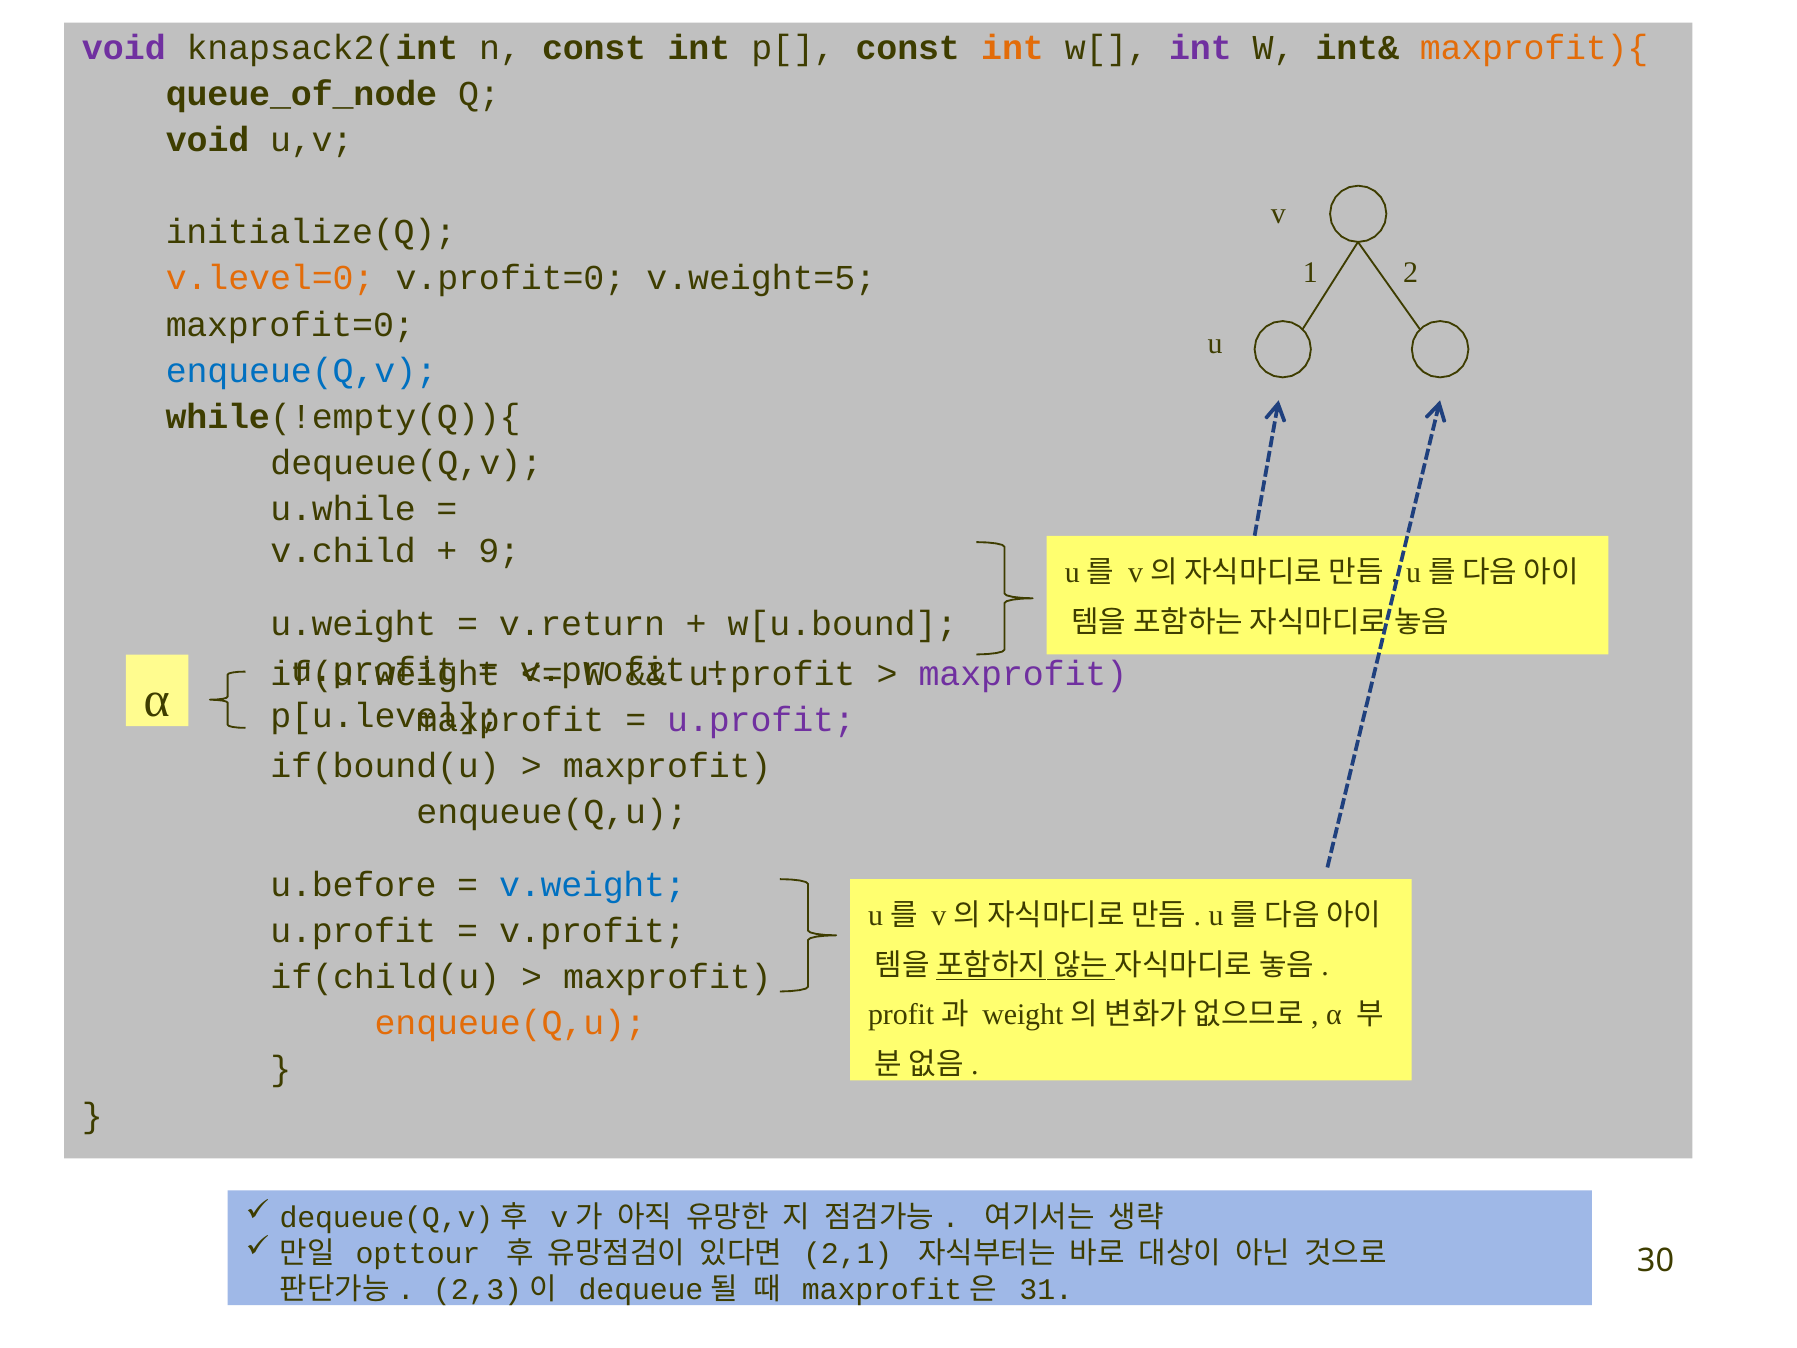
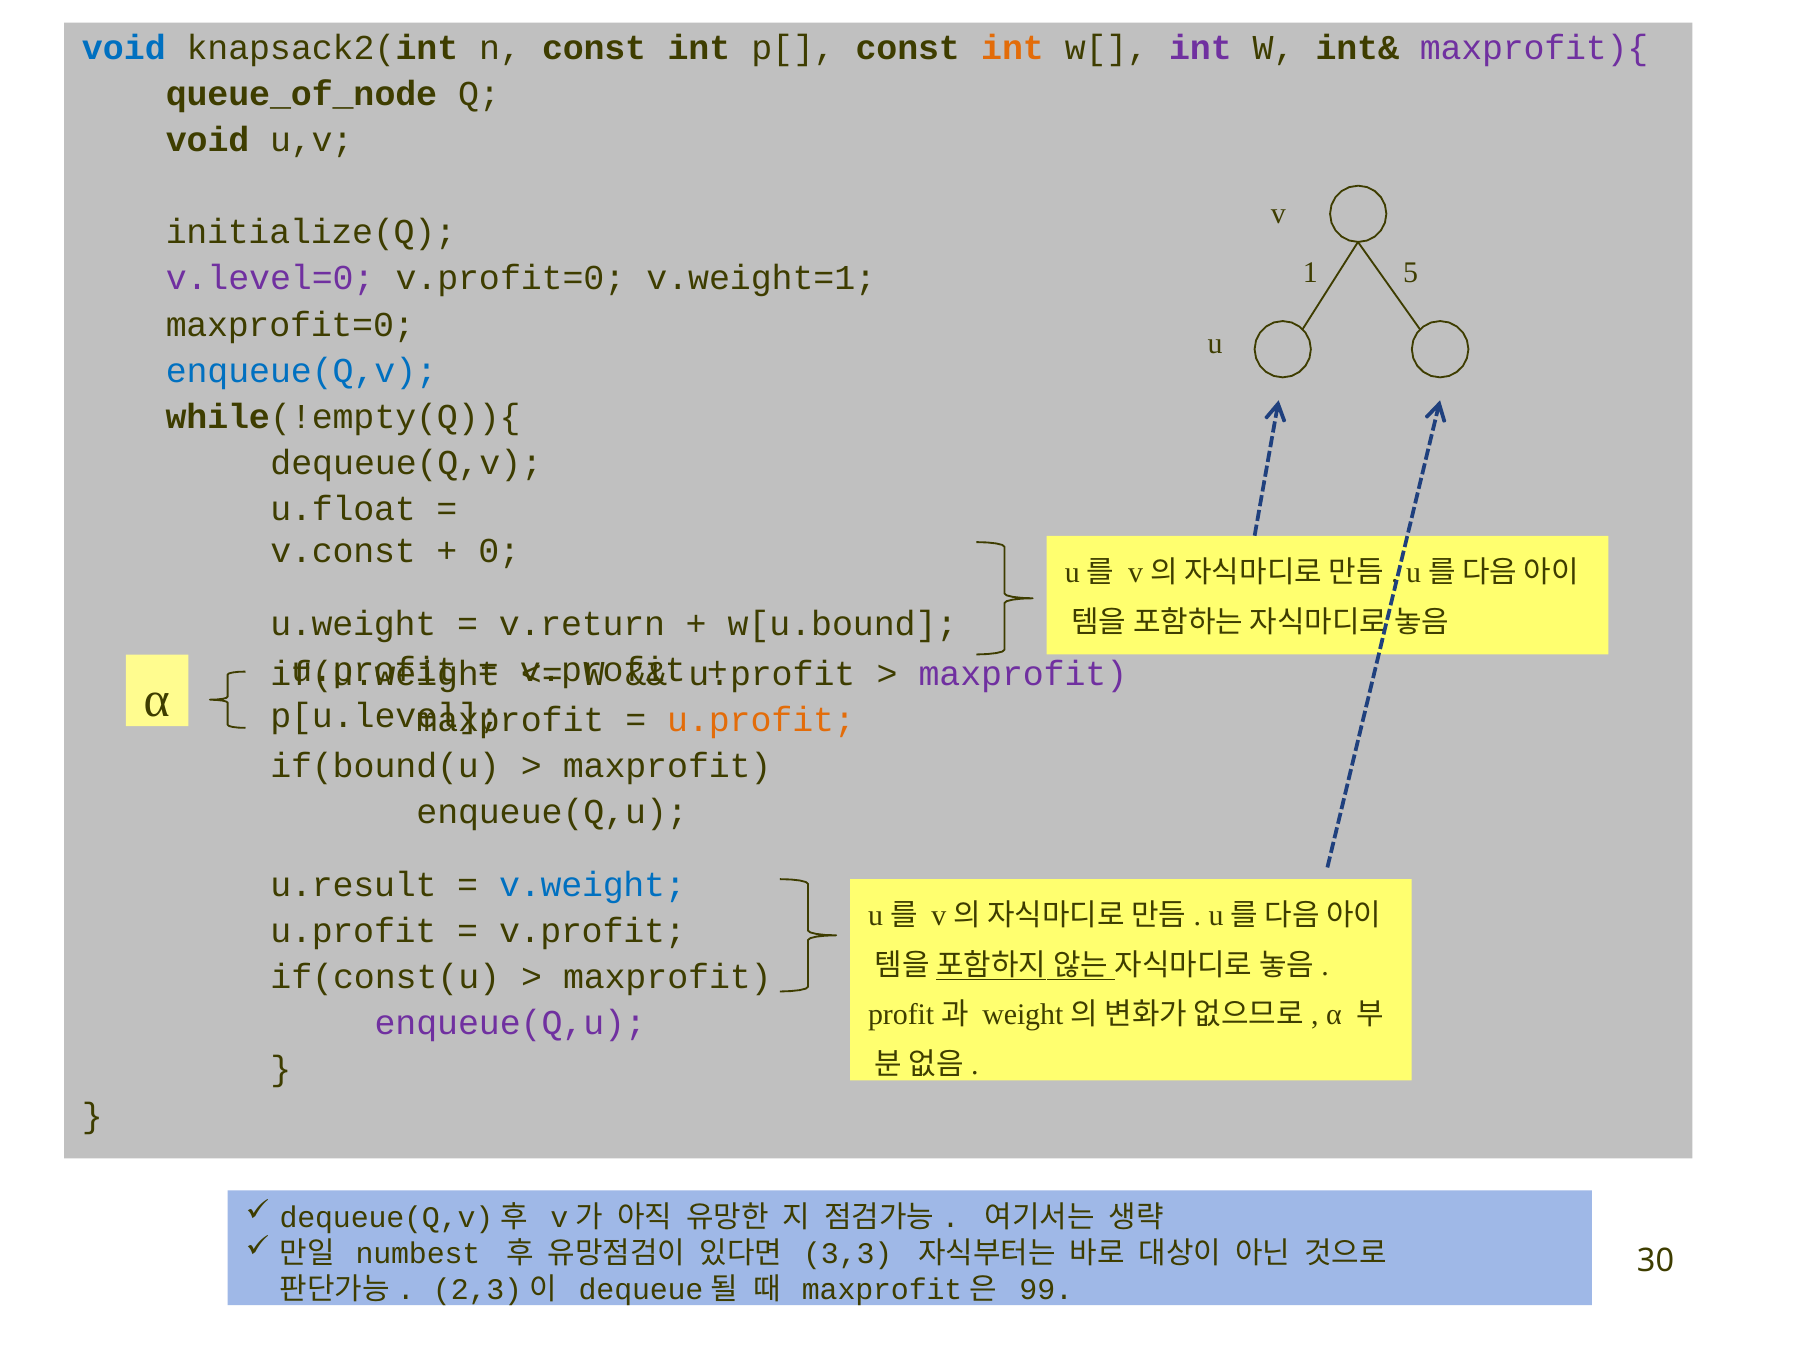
void colour: purple -> blue (124, 48)
maxprofit){ colour: orange -> purple (1534, 48)
2: 2 -> 5 (1411, 273)
v.level=0 colour: orange -> purple (270, 278)
v.weight=5: v.weight=5 -> v.weight=1 (761, 278)
u.while: u.while -> u.float (343, 509)
v.child: v.child -> v.const (343, 551)
9: 9 -> 0 (499, 551)
u.profit colour: purple -> orange (761, 720)
u.before: u.before -> u.result (354, 885)
if(child(u: if(child(u -> if(const(u (385, 977)
enqueue(Q,u colour: orange -> purple (510, 1023)
opttour: opttour -> numbest (418, 1253)
2,1: 2,1 -> 3,3 (848, 1253)
31: 31 -> 99 (1046, 1289)
